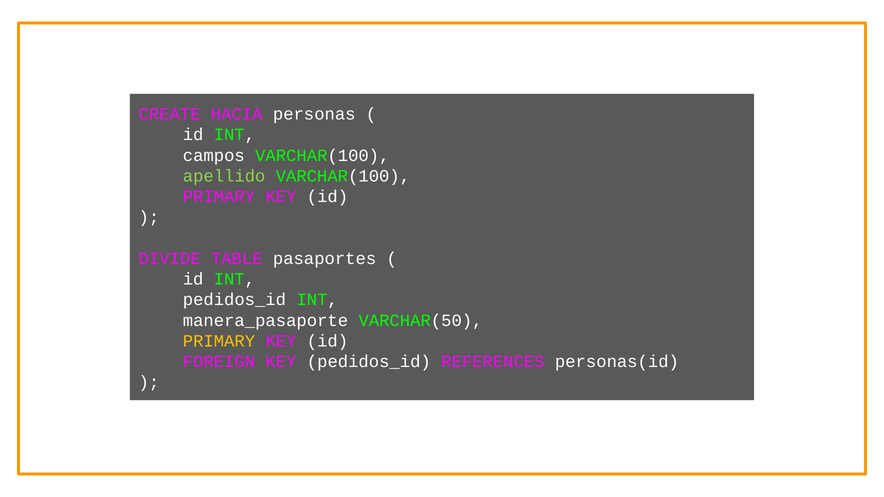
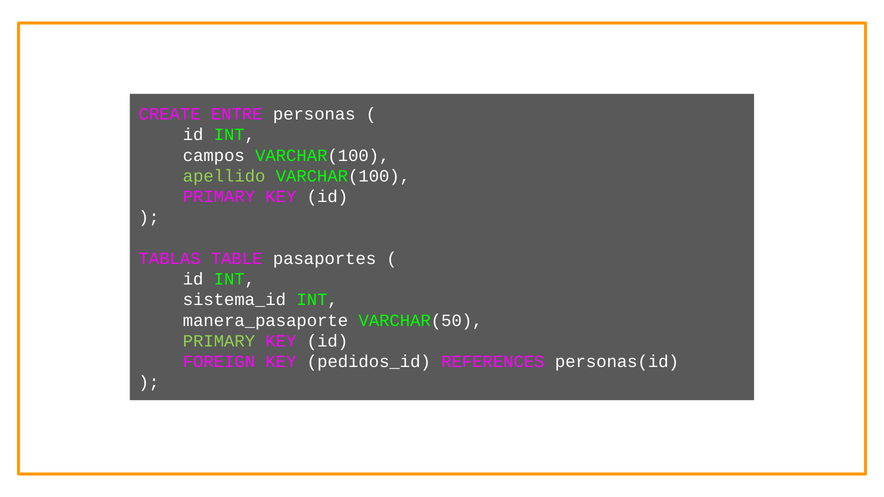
HACIA: HACIA -> ENTRE (237, 114)
DIVIDE: DIVIDE -> TABLAS (170, 259)
pedidos_id: pedidos_id -> sistema_id (234, 300)
PRIMARY colour: yellow -> light green (219, 341)
